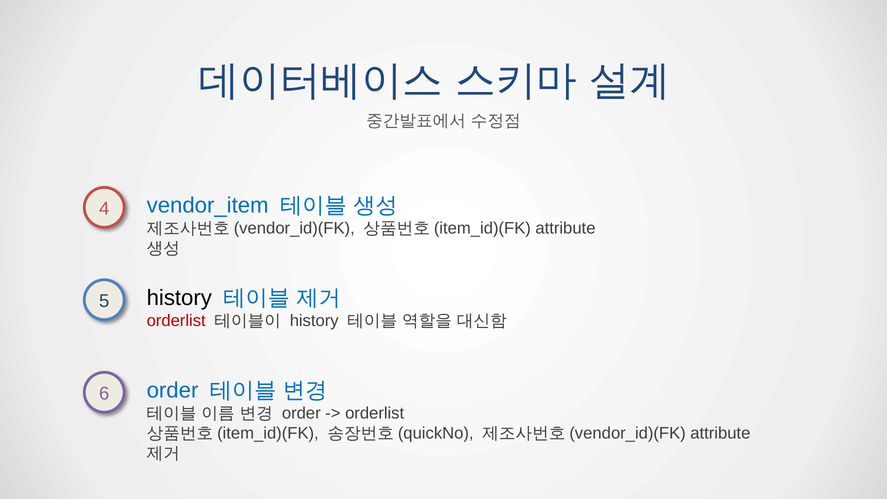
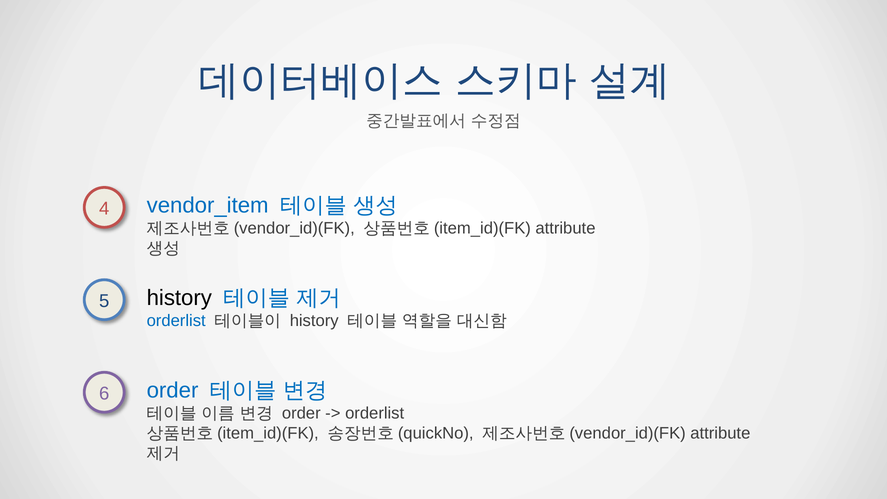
orderlist colour: red -> blue (176, 321)
